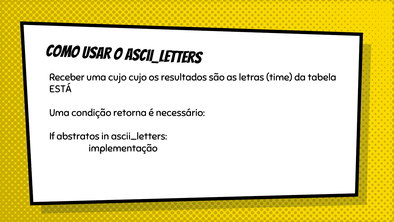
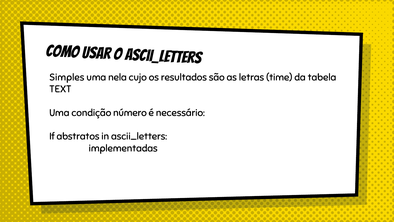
Receber: Receber -> Simples (67, 77)
uma cujo: cujo -> nela (117, 77)
ESTÁ: ESTÁ -> TEXT (60, 89)
retorna: retorna -> número (130, 113)
implementação: implementação -> implementadas (123, 148)
